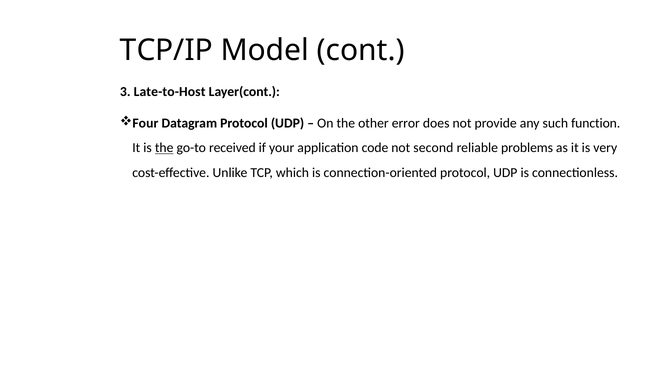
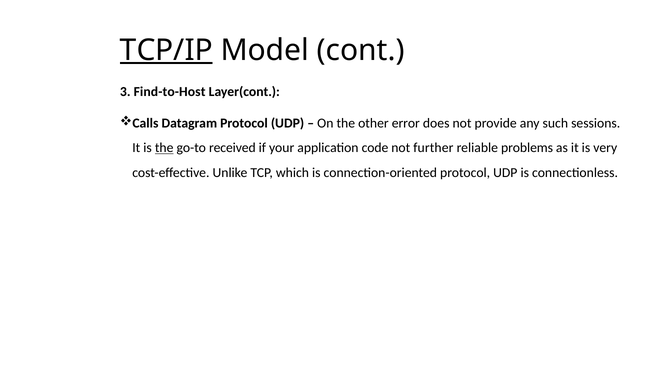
TCP/IP underline: none -> present (166, 50)
Late-to-Host: Late-to-Host -> Find-to-Host (170, 92)
Four: Four -> Calls (145, 123)
function: function -> sessions (596, 123)
second: second -> further (433, 148)
